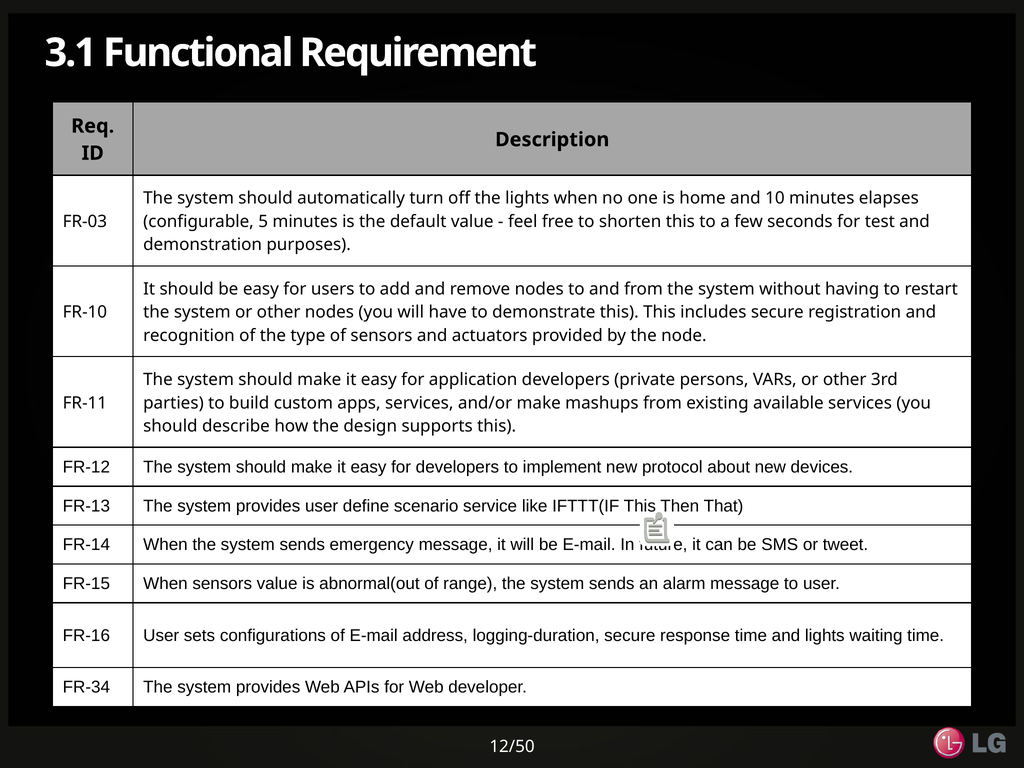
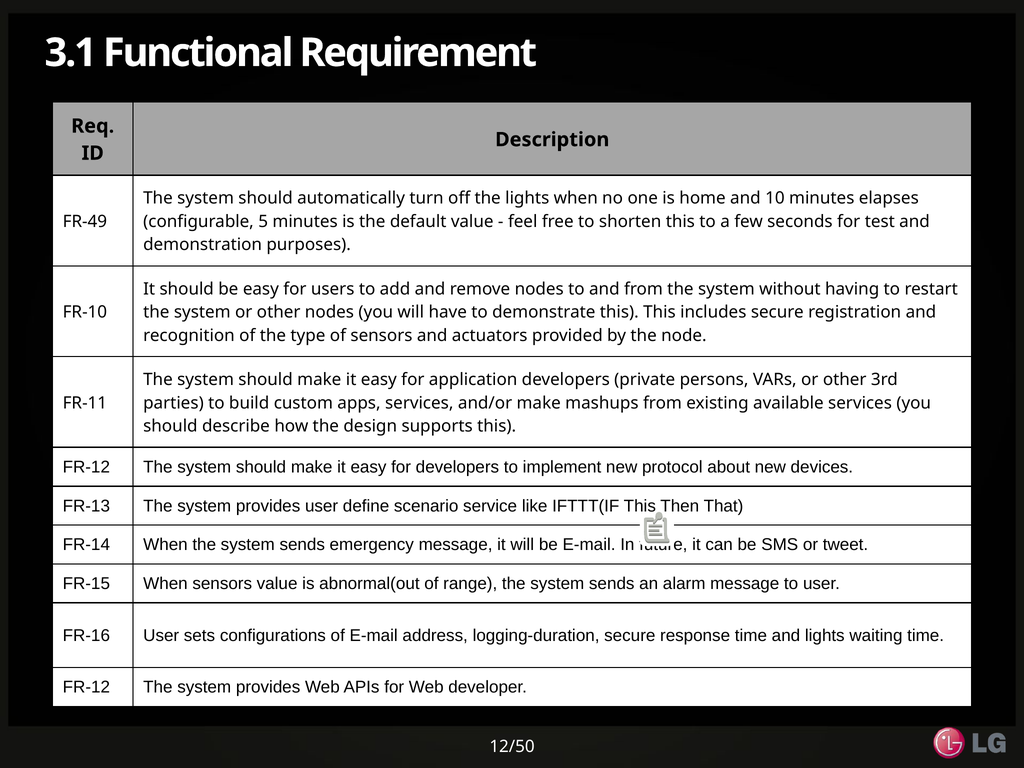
FR-03: FR-03 -> FR-49 (85, 222)
FR-34: FR-34 -> FR-12 (86, 687)
